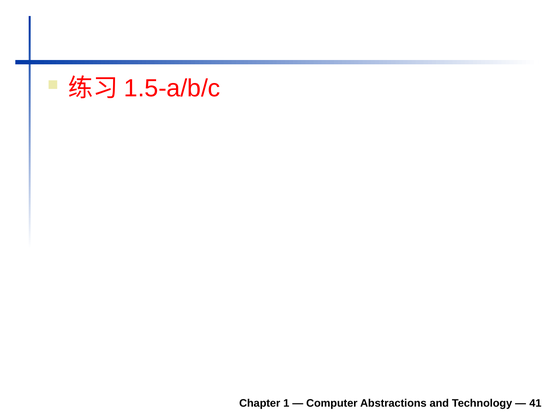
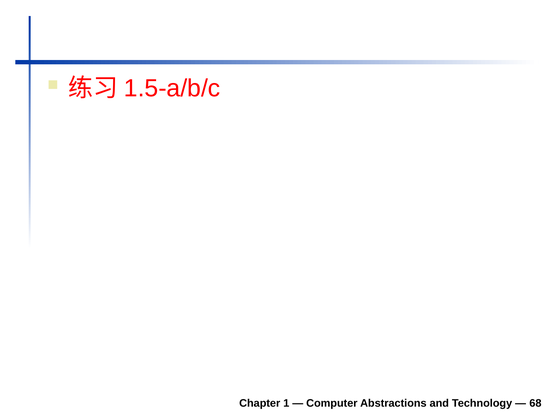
41: 41 -> 68 (535, 403)
